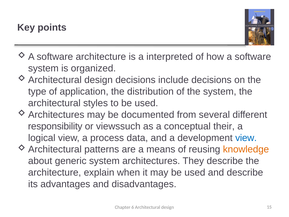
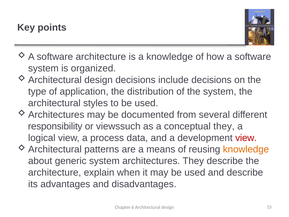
a interpreted: interpreted -> knowledge (170, 57)
conceptual their: their -> they (224, 126)
view colour: blue -> red (246, 138)
